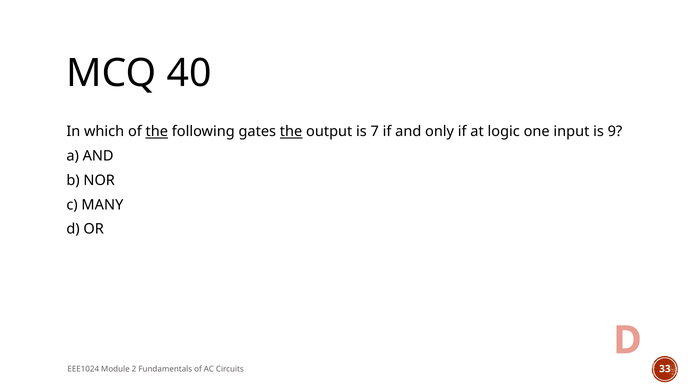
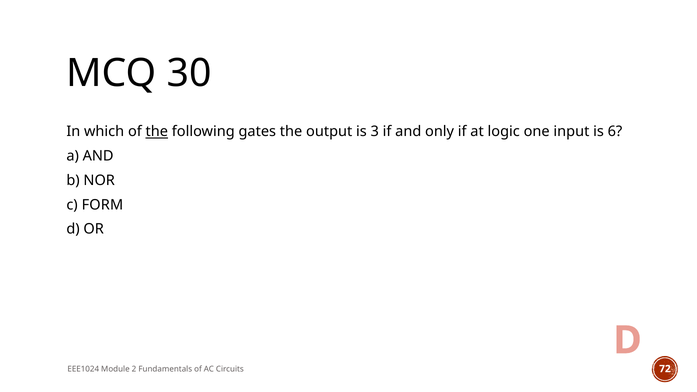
40: 40 -> 30 (189, 73)
the underline: present -> none (291, 132)
7: 7 -> 3 (375, 132)
9: 9 -> 6 (615, 132)
MANY: MANY -> FORM (102, 205)
33: 33 -> 72 (665, 369)
